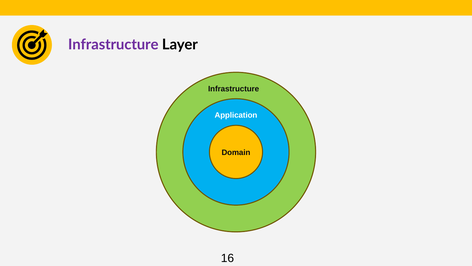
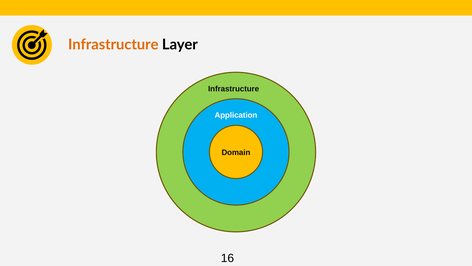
Infrastructure colour: purple -> orange (113, 45)
